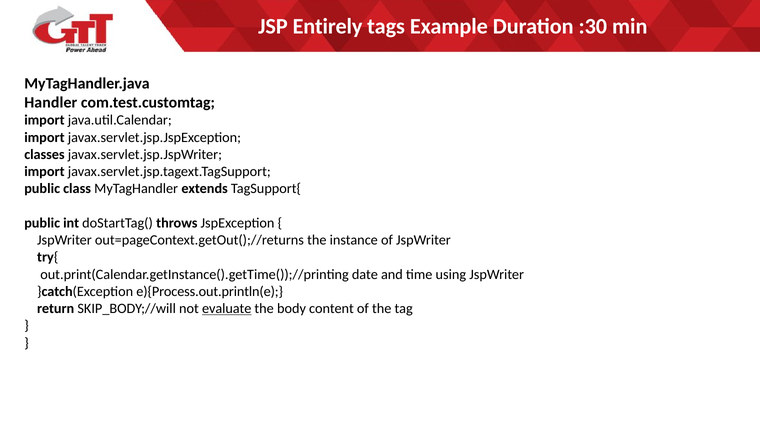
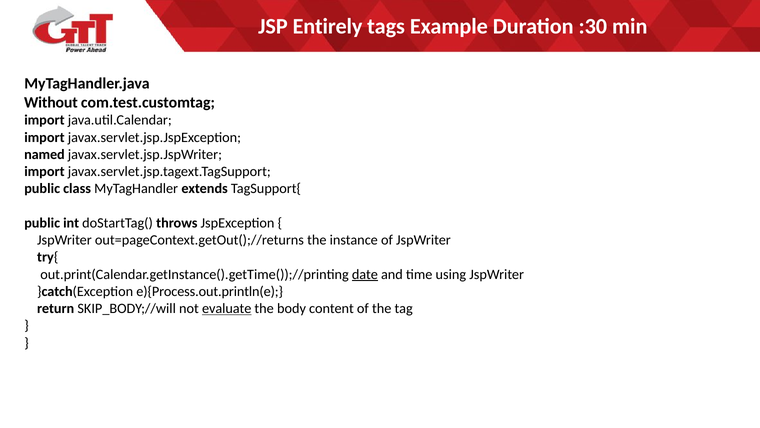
Handler: Handler -> Without (51, 102)
classes: classes -> named (44, 154)
date underline: none -> present (365, 274)
